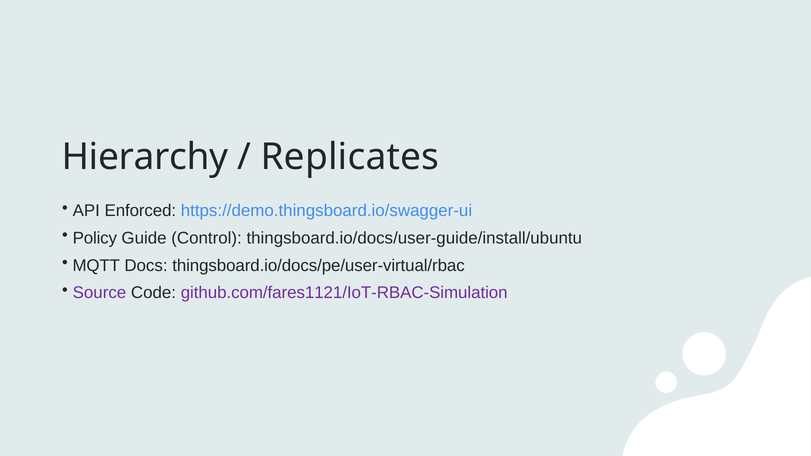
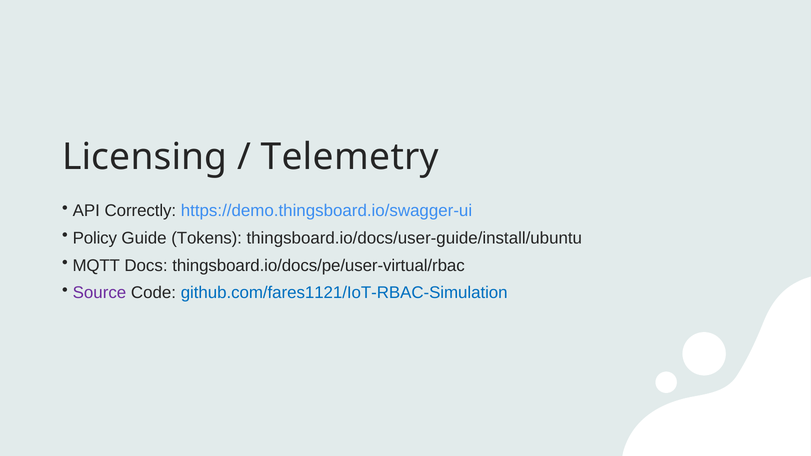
Hierarchy: Hierarchy -> Licensing (145, 157)
Replicates: Replicates -> Telemetry (350, 157)
Enforced: Enforced -> Correctly (140, 211)
Control: Control -> Tokens (207, 238)
github.com/fares1121/IoT-RBAC-Simulation colour: purple -> blue (344, 293)
